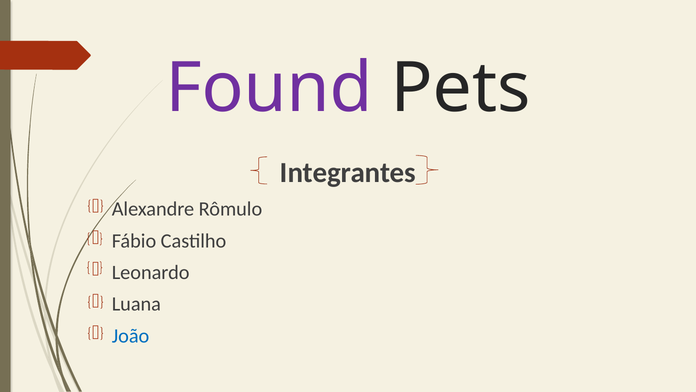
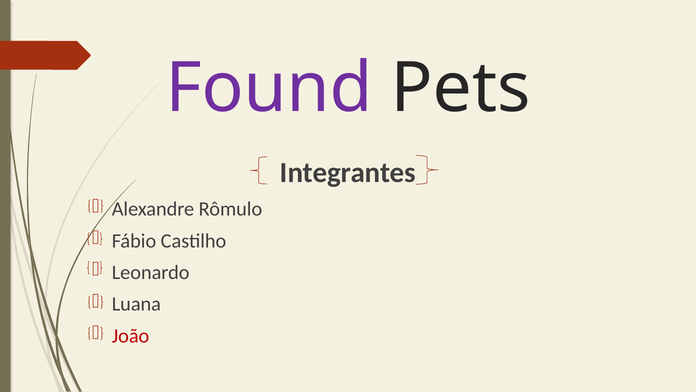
João colour: blue -> red (131, 335)
